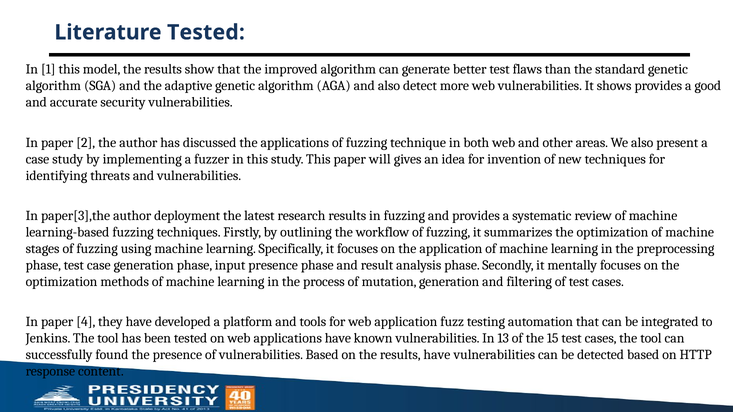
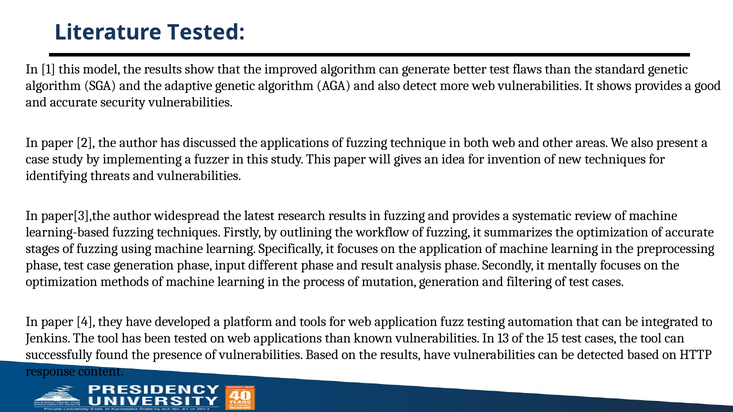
deployment: deployment -> widespread (187, 216)
optimization of machine: machine -> accurate (690, 232)
input presence: presence -> different (273, 265)
applications have: have -> than (338, 339)
